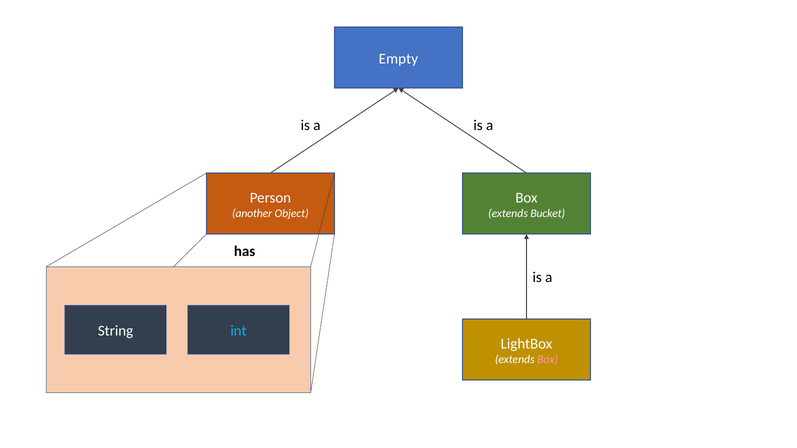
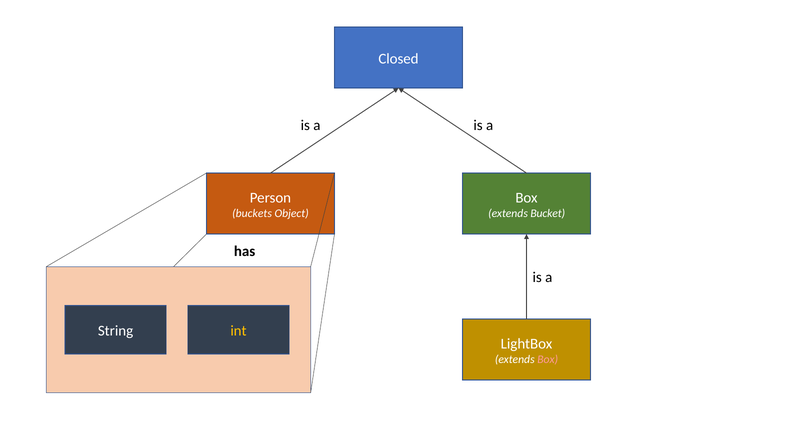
Empty: Empty -> Closed (399, 59)
another: another -> buckets (252, 213)
int colour: light blue -> yellow (238, 331)
